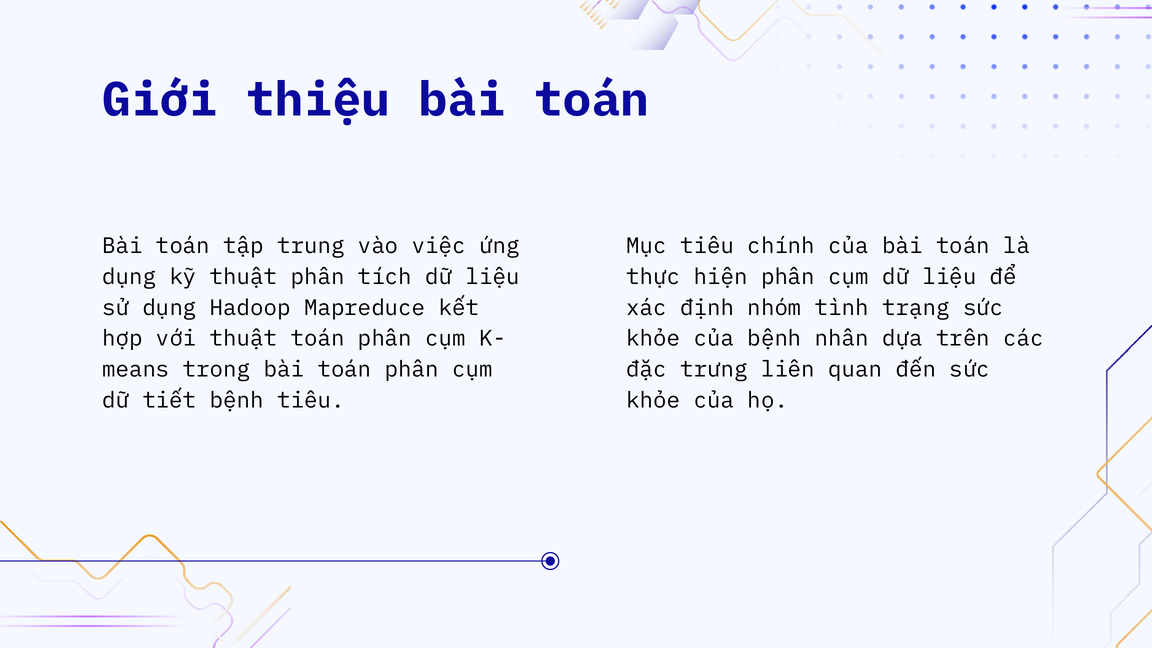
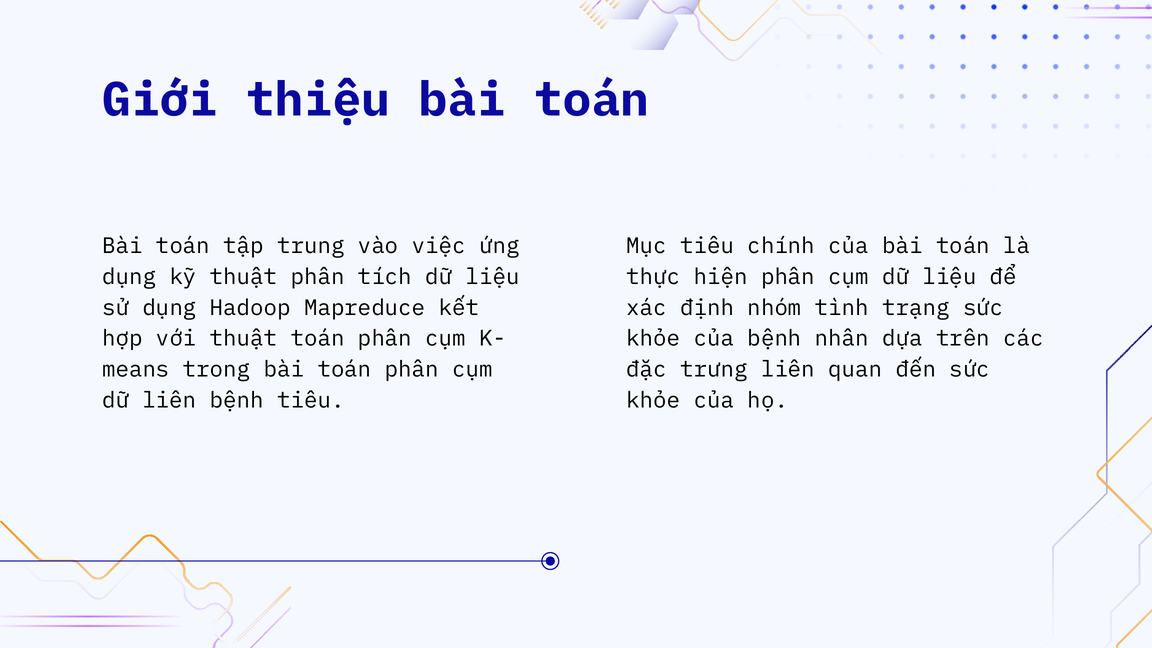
dữ tiết: tiết -> liên (169, 400)
